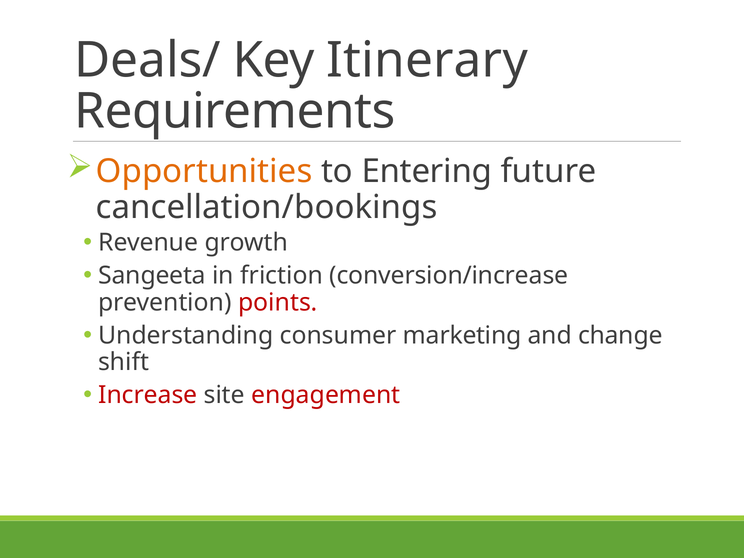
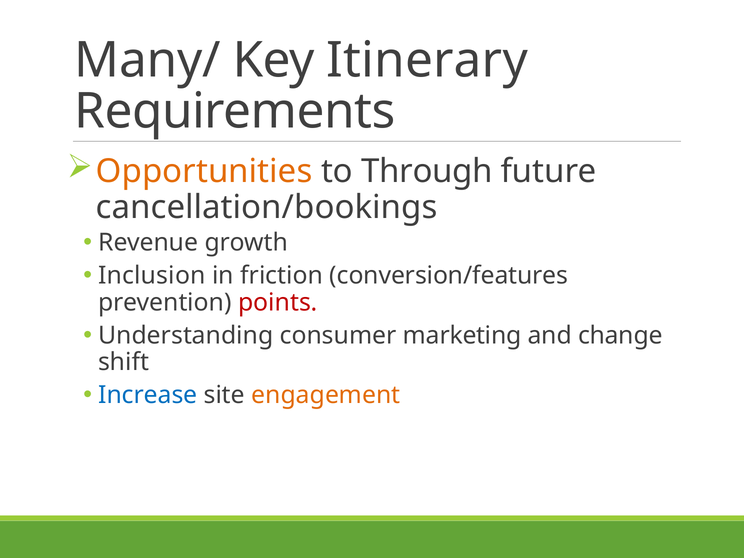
Deals/: Deals/ -> Many/ (148, 61)
Entering: Entering -> Through (427, 172)
Sangeeta: Sangeeta -> Inclusion (152, 276)
conversion/increase: conversion/increase -> conversion/features (449, 276)
Increase colour: red -> blue (148, 395)
engagement colour: red -> orange (326, 395)
